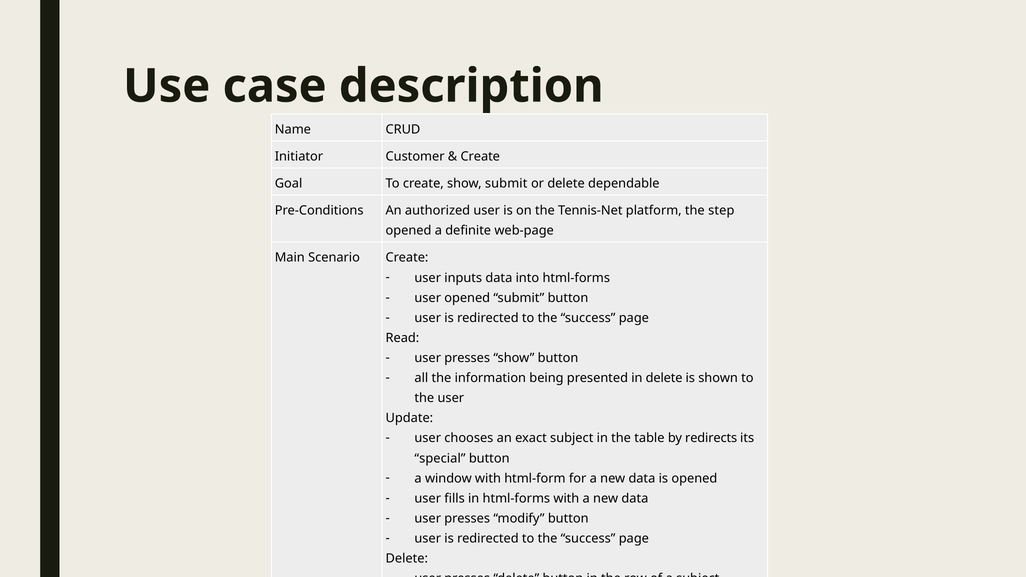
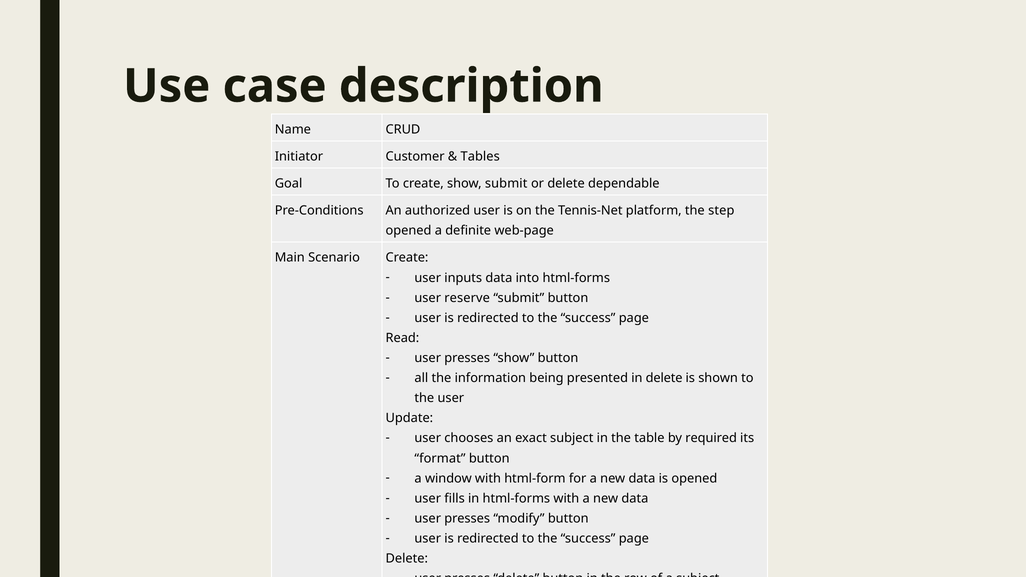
Create: Create -> Tables (480, 157)
user opened: opened -> reserve (467, 298)
redirects: redirects -> required (711, 438)
special: special -> format (440, 458)
